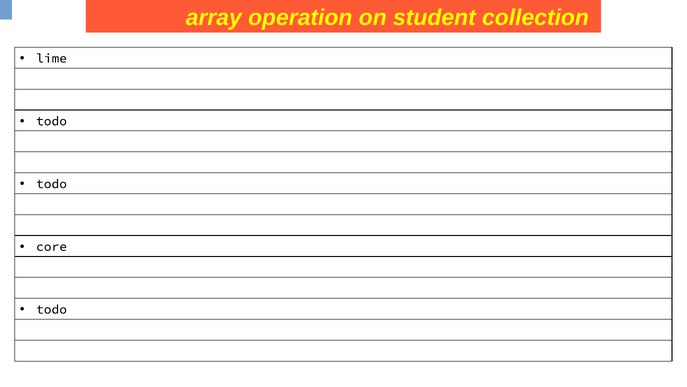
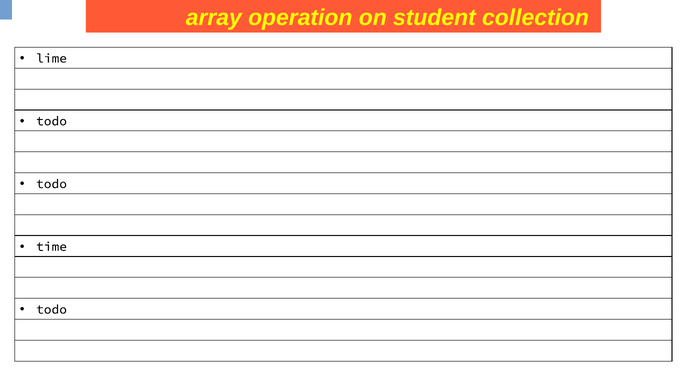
core: core -> time (52, 246)
